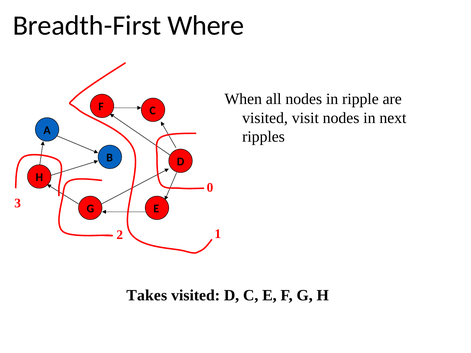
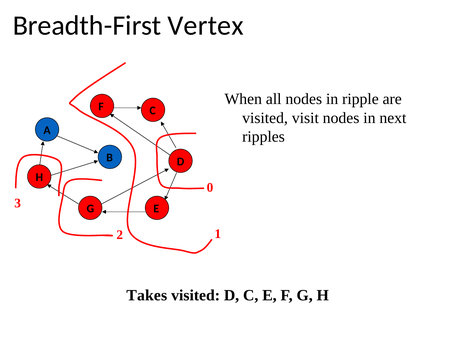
Where: Where -> Vertex (206, 26)
